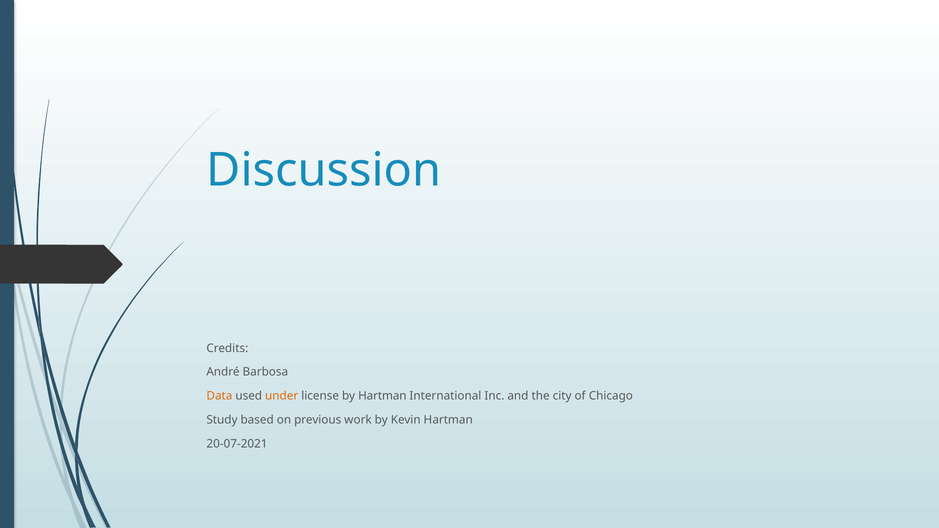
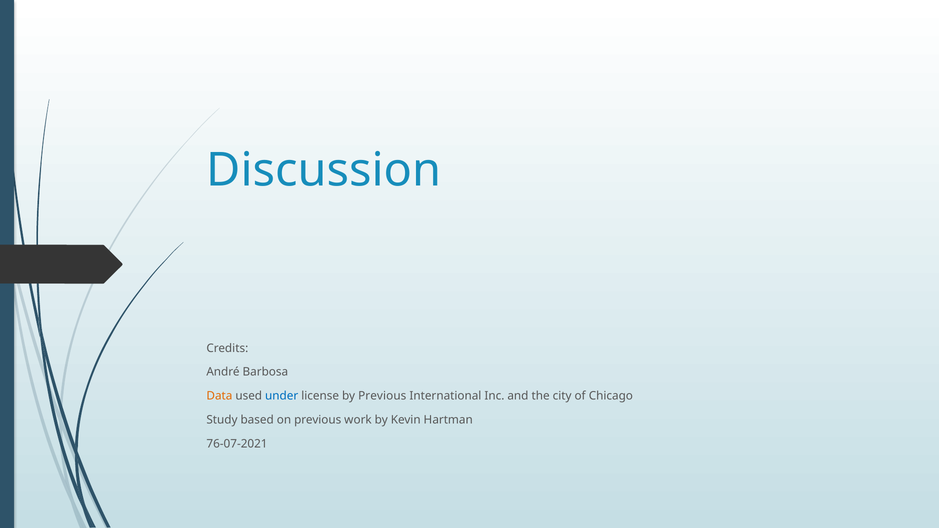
under colour: orange -> blue (282, 396)
by Hartman: Hartman -> Previous (382, 396)
20-07-2021: 20-07-2021 -> 76-07-2021 (237, 444)
